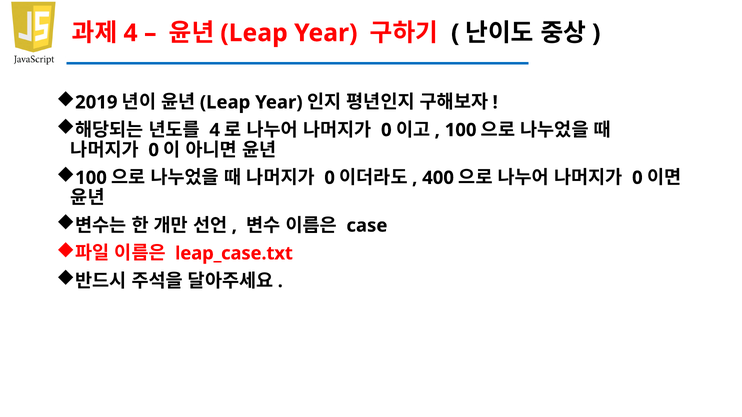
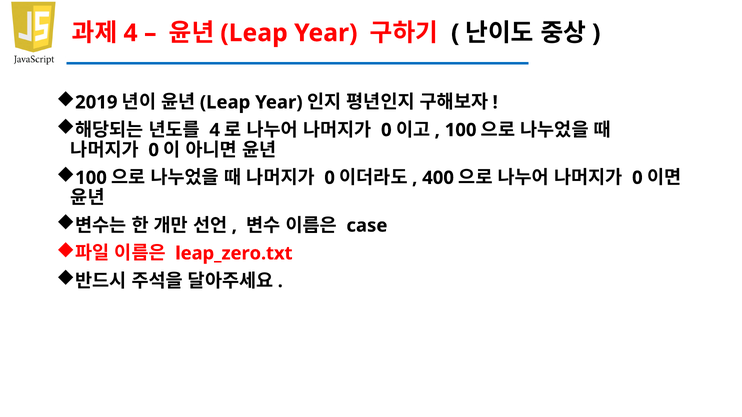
leap_case.txt: leap_case.txt -> leap_zero.txt (234, 254)
